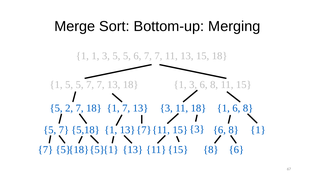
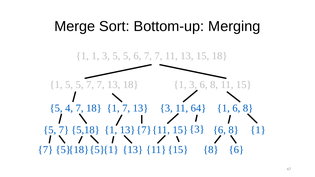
2: 2 -> 4 (69, 108)
11 18: 18 -> 64 (198, 108)
